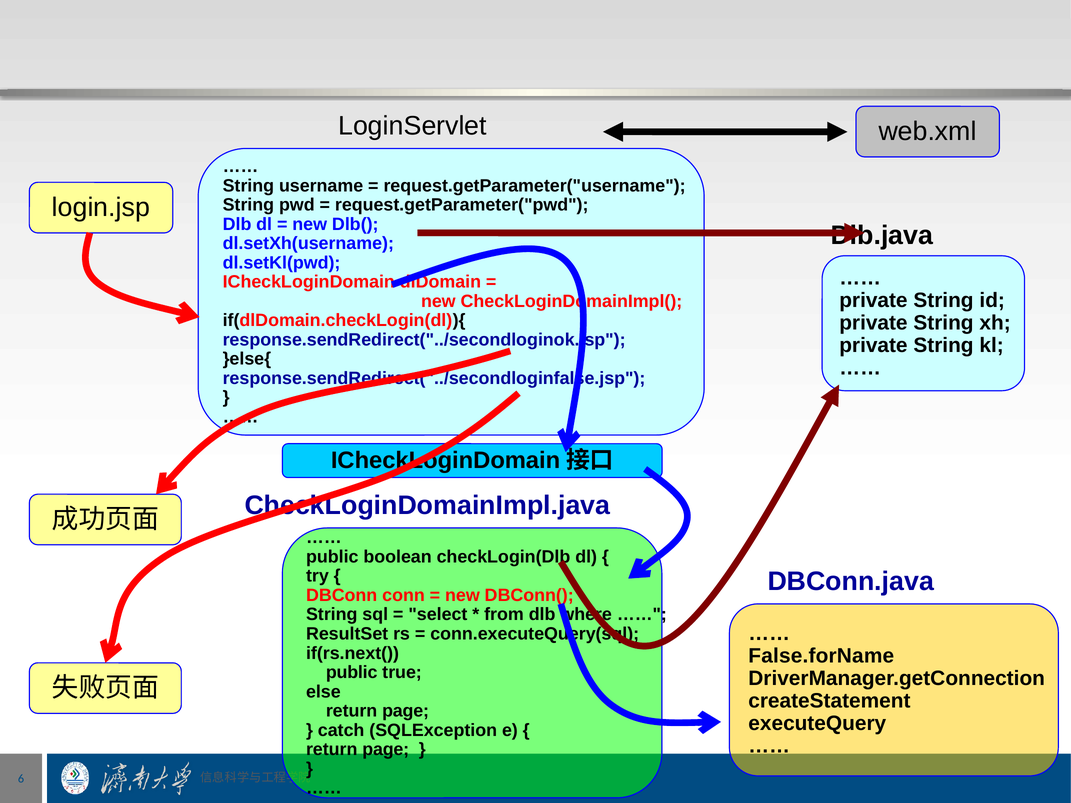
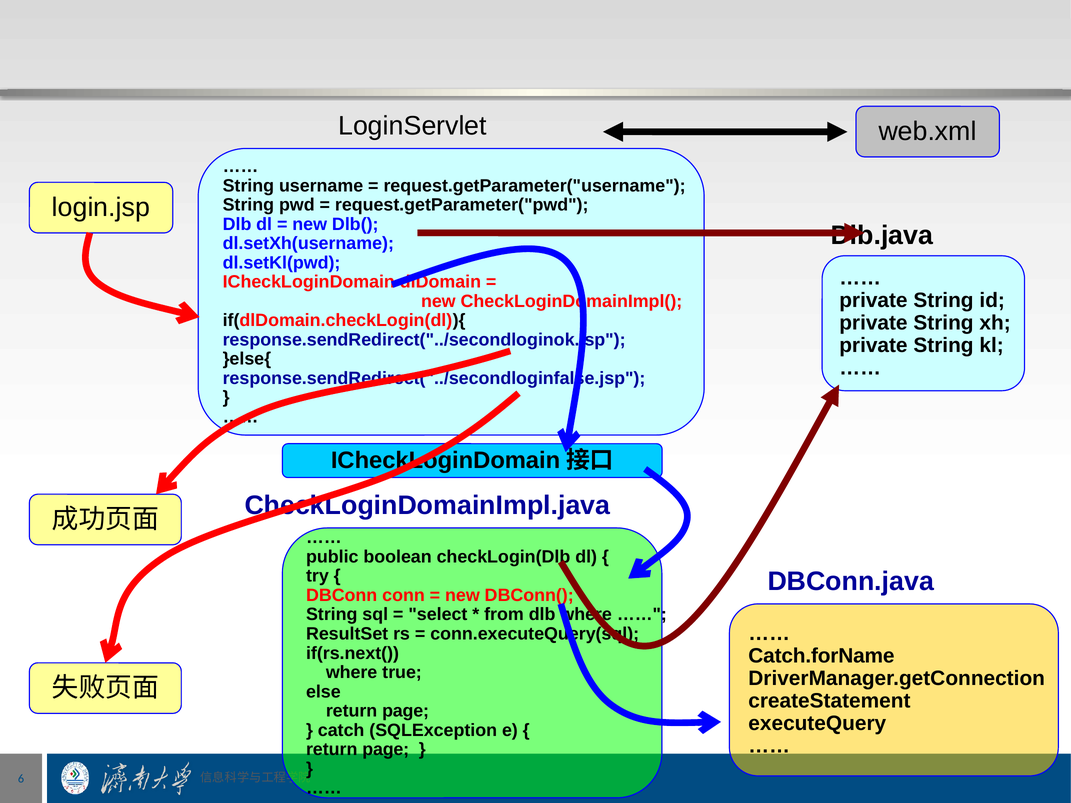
False.forName: False.forName -> Catch.forName (821, 656)
public: public -> where (352, 673)
